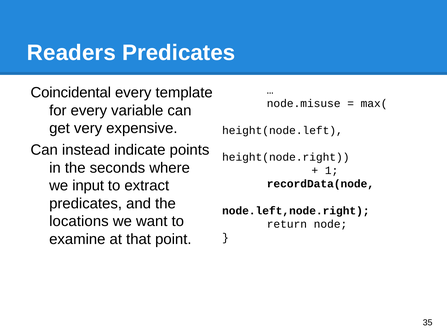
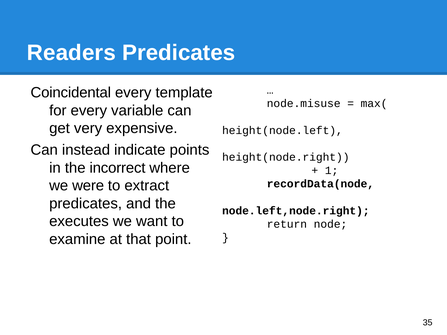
seconds: seconds -> incorrect (117, 168)
input: input -> were (88, 186)
locations: locations -> executes (79, 222)
